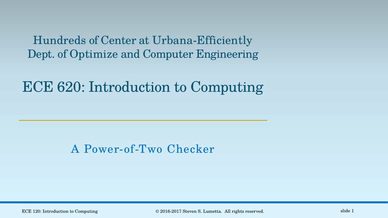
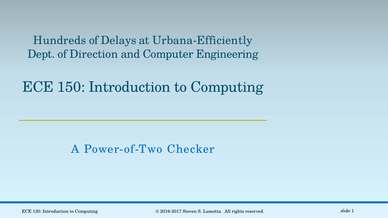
Center: Center -> Delays (119, 40)
Optimize: Optimize -> Direction (94, 54)
620: 620 -> 150 (71, 87)
